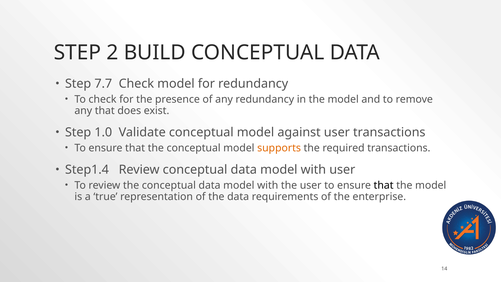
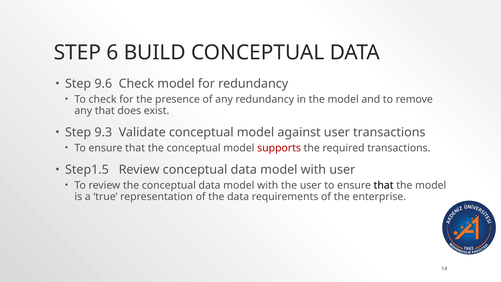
2: 2 -> 6 (112, 52)
7.7: 7.7 -> 9.6 (103, 84)
1.0: 1.0 -> 9.3 (103, 132)
supports colour: orange -> red (279, 148)
Step1.4: Step1.4 -> Step1.5 (87, 170)
